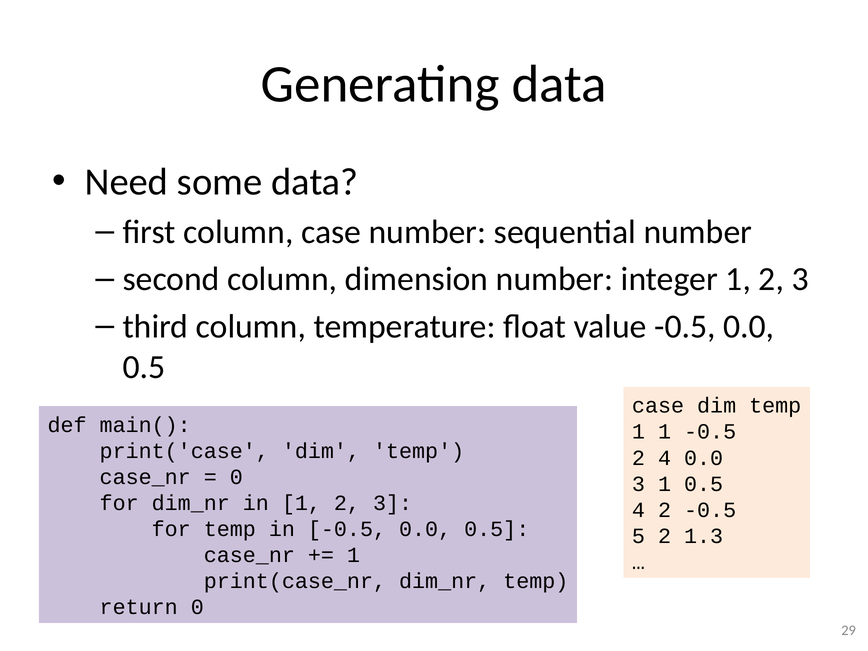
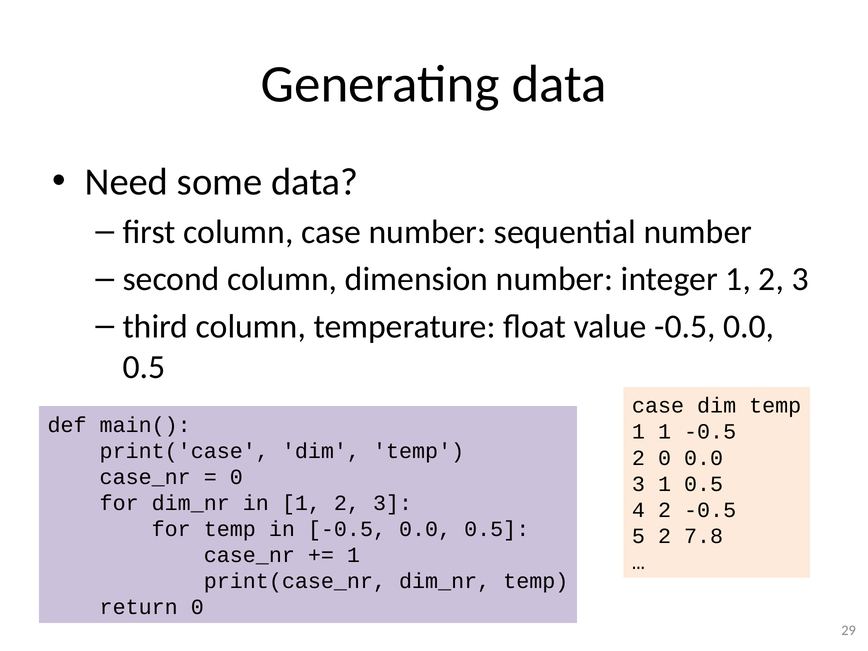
2 4: 4 -> 0 (665, 458)
1.3: 1.3 -> 7.8 (704, 536)
